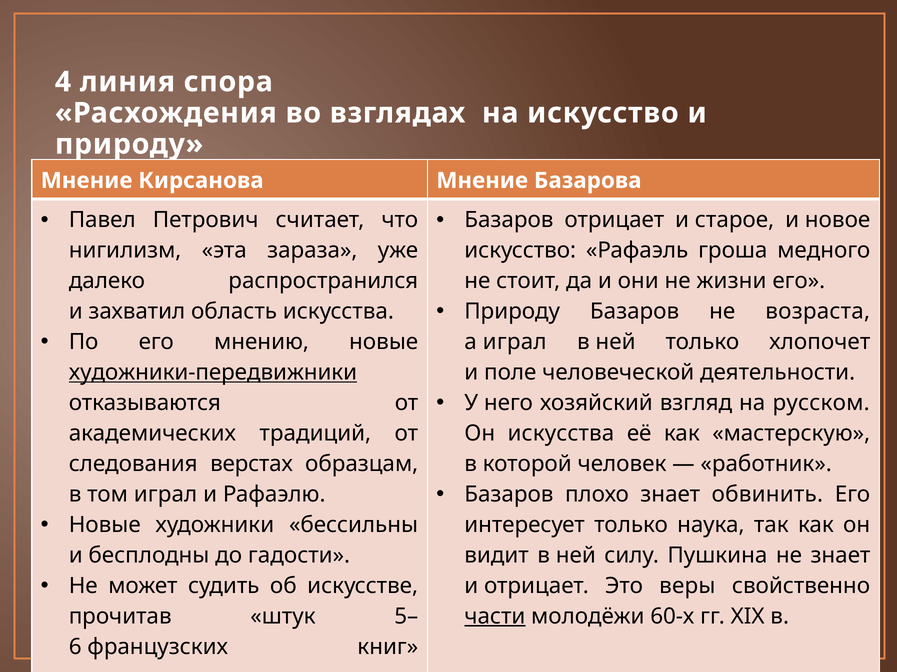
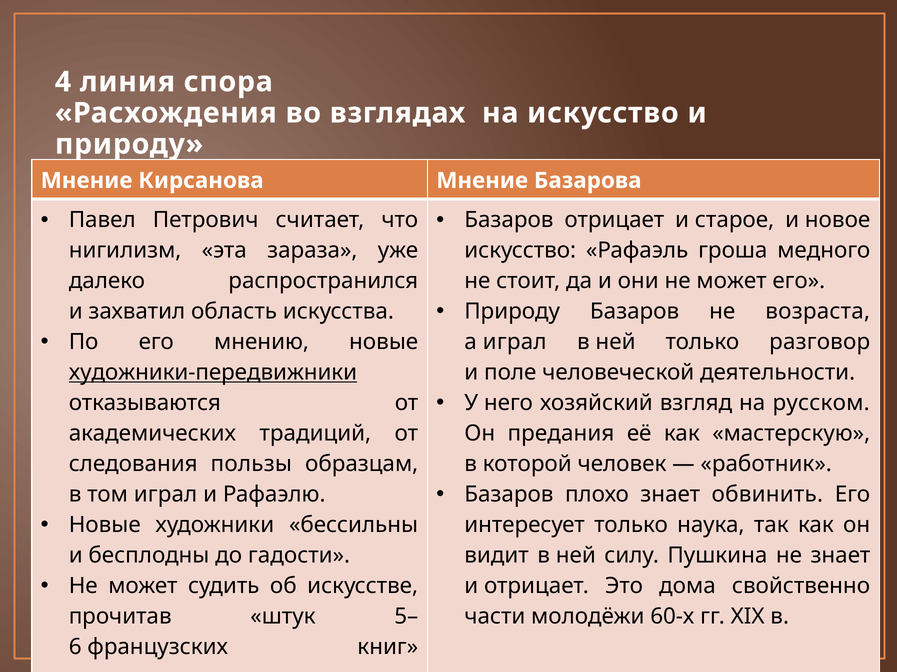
они не жизни: жизни -> может (732, 281)
хлопочет: хлопочет -> разговор (820, 342)
Он искусства: искусства -> предания (561, 434)
верстах: верстах -> пользы (251, 464)
веры: веры -> дома (687, 586)
части underline: present -> none (495, 617)
